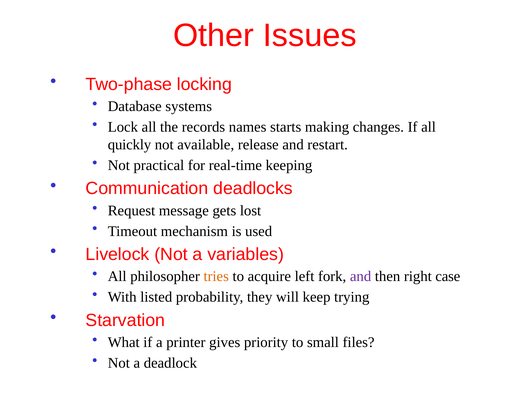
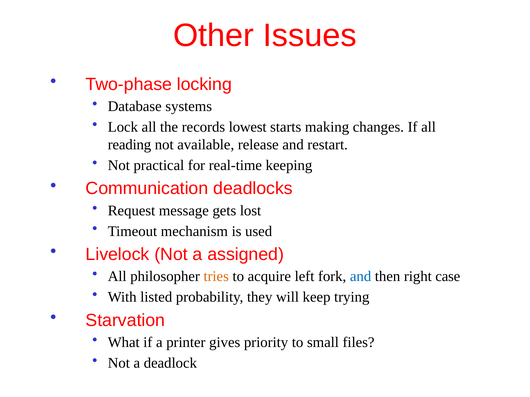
names: names -> lowest (248, 127)
quickly: quickly -> reading (129, 145)
variables: variables -> assigned (246, 255)
and colour: purple -> blue (361, 277)
